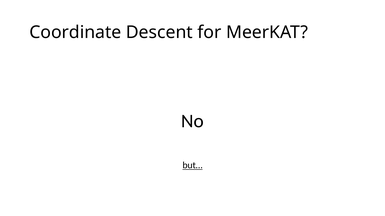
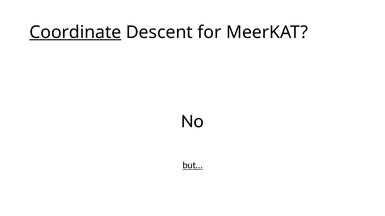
Coordinate underline: none -> present (75, 32)
